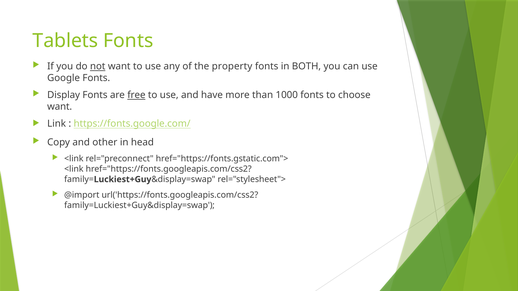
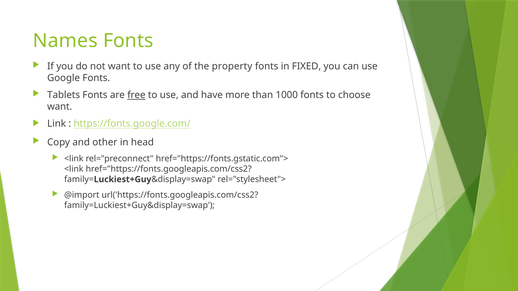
Tablets: Tablets -> Names (65, 41)
not underline: present -> none (98, 66)
BOTH: BOTH -> FIXED (306, 66)
Display: Display -> Tablets (64, 95)
